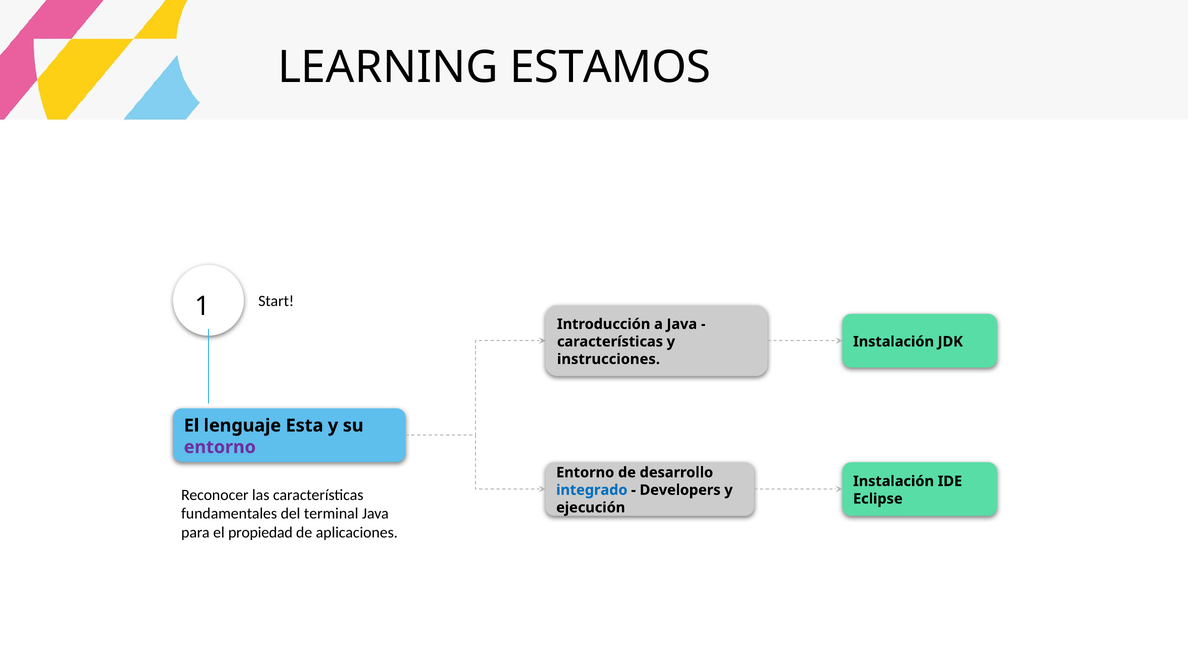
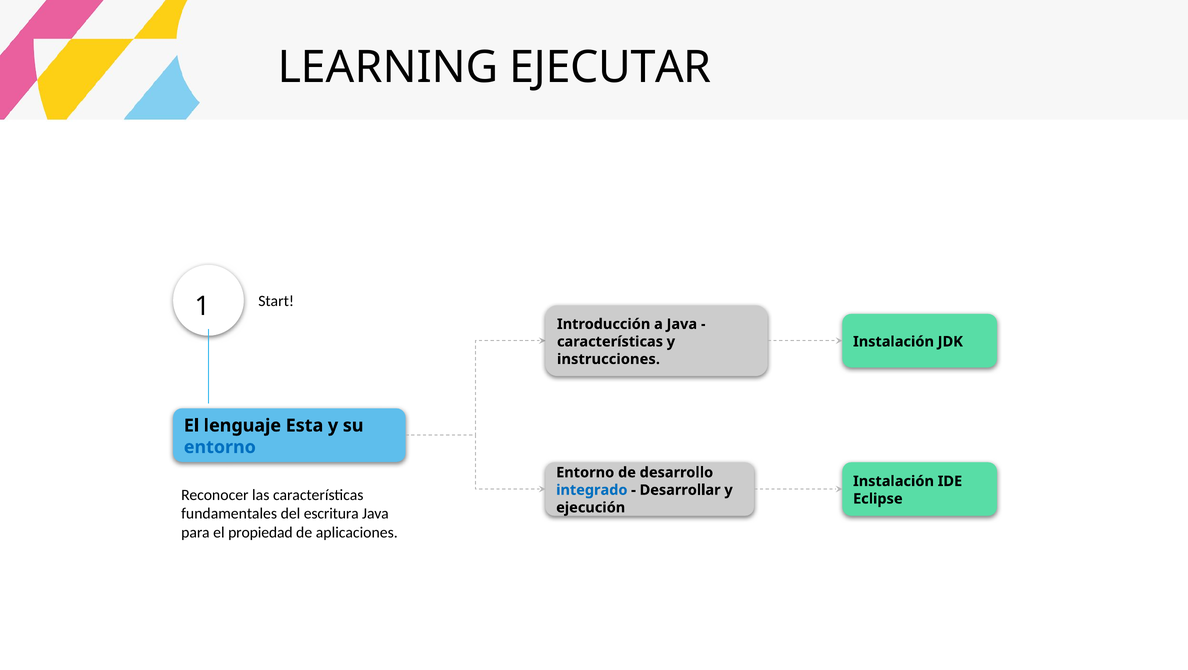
ESTAMOS: ESTAMOS -> EJECUTAR (610, 67)
entorno colour: purple -> blue (220, 447)
Developers: Developers -> Desarrollar (680, 490)
terminal: terminal -> escritura (331, 514)
